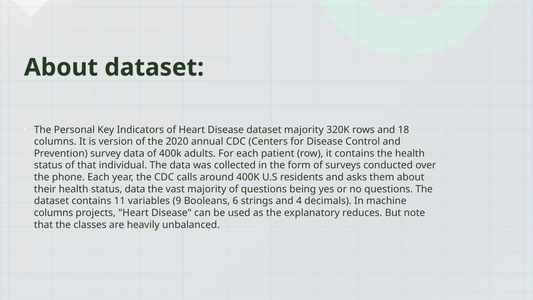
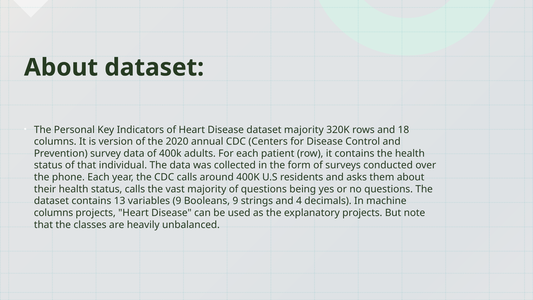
status data: data -> calls (135, 189)
11: 11 -> 13 (120, 201)
Booleans 6: 6 -> 9 (235, 201)
explanatory reduces: reduces -> projects (362, 213)
